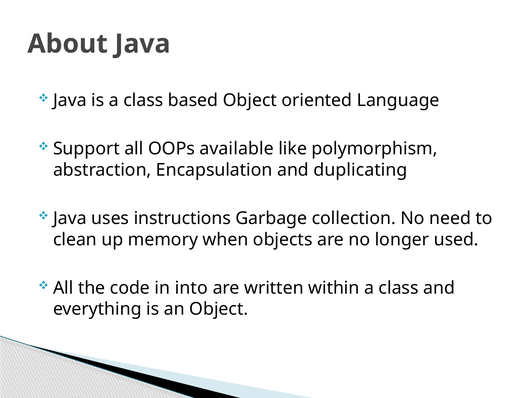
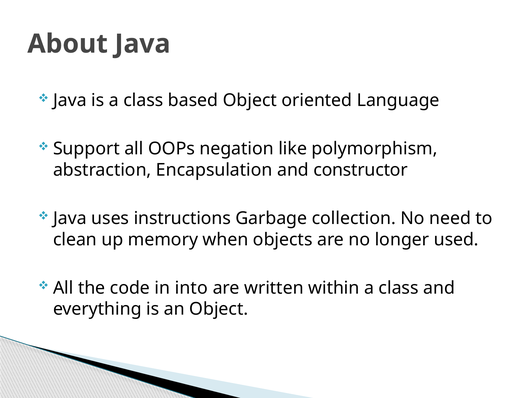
available: available -> negation (237, 149)
duplicating: duplicating -> constructor (361, 170)
